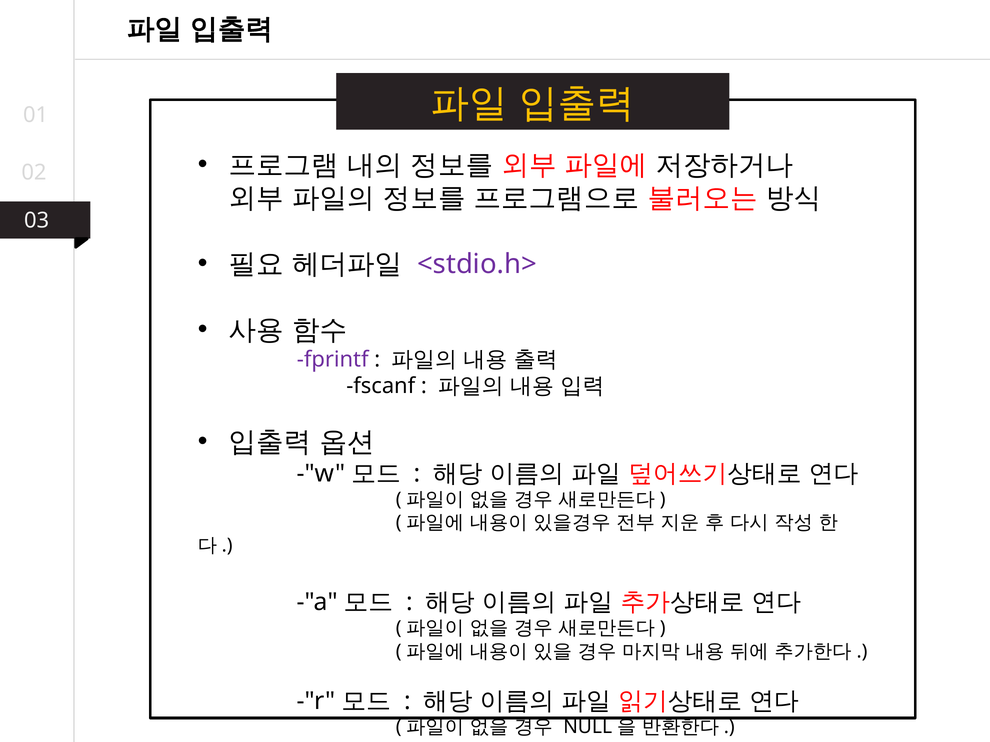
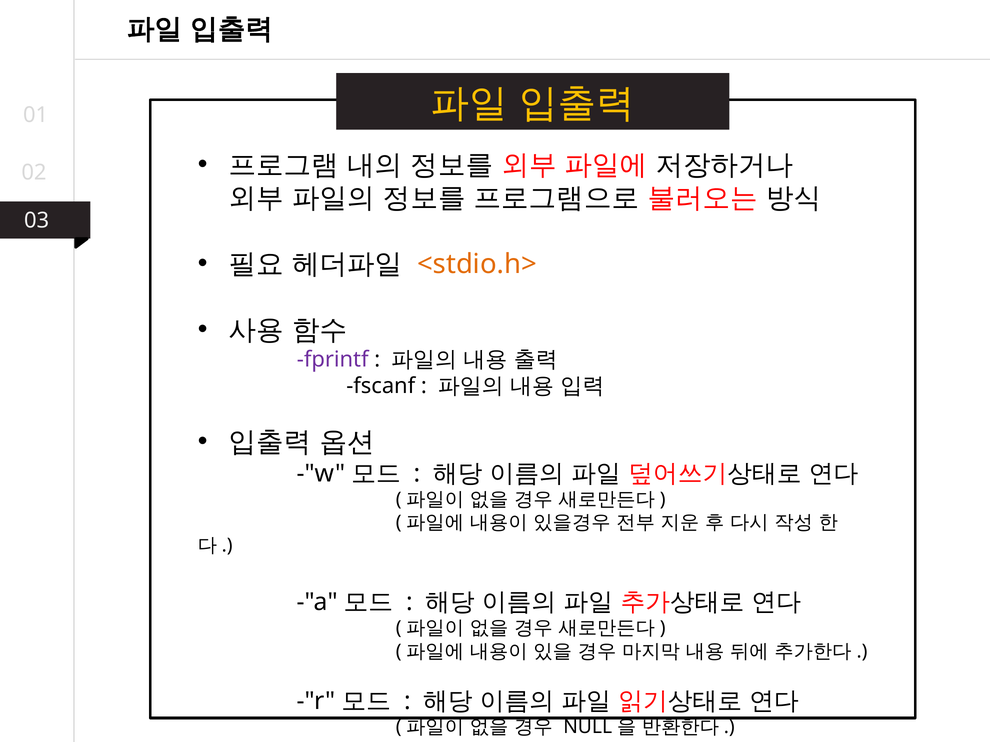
<stdio.h> colour: purple -> orange (477, 264)
